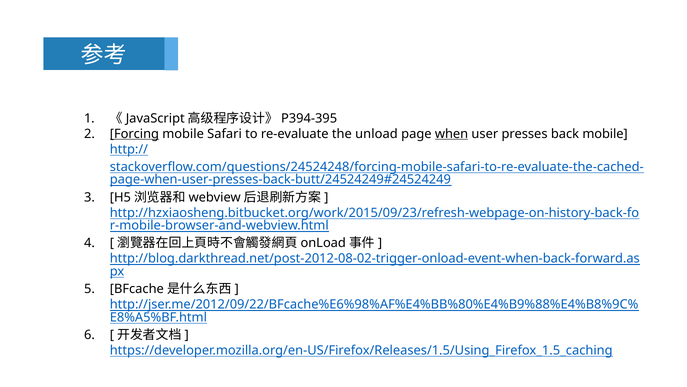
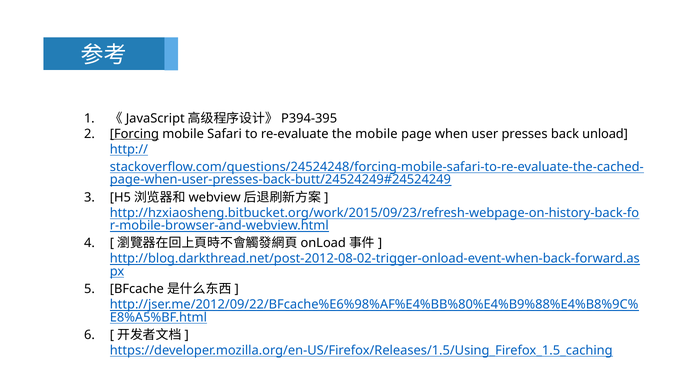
the unload: unload -> mobile (376, 134)
when underline: present -> none (452, 134)
back mobile: mobile -> unload (605, 134)
